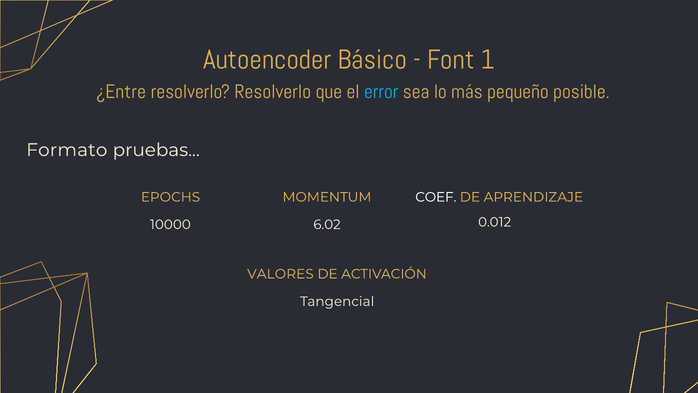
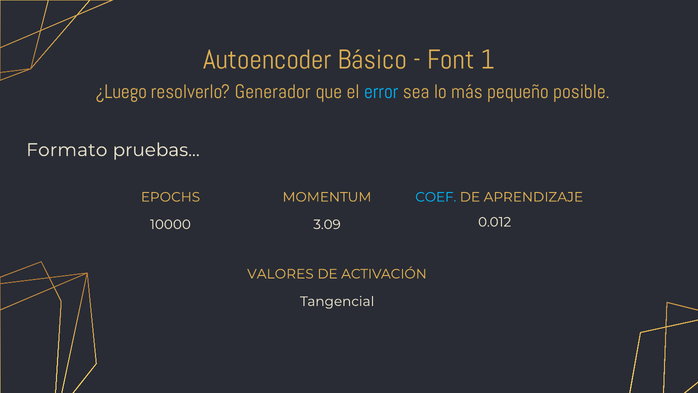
¿Entre: ¿Entre -> ¿Luego (121, 92)
resolverlo Resolverlo: Resolverlo -> Generador (273, 92)
COEF colour: white -> light blue (436, 197)
6.02: 6.02 -> 3.09 (327, 224)
